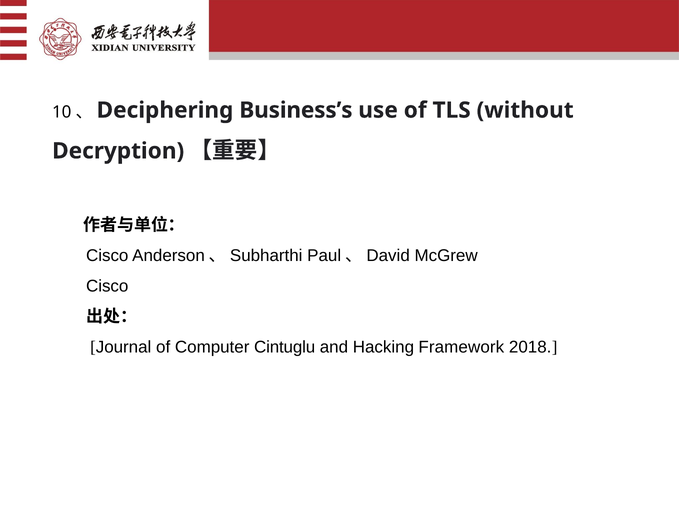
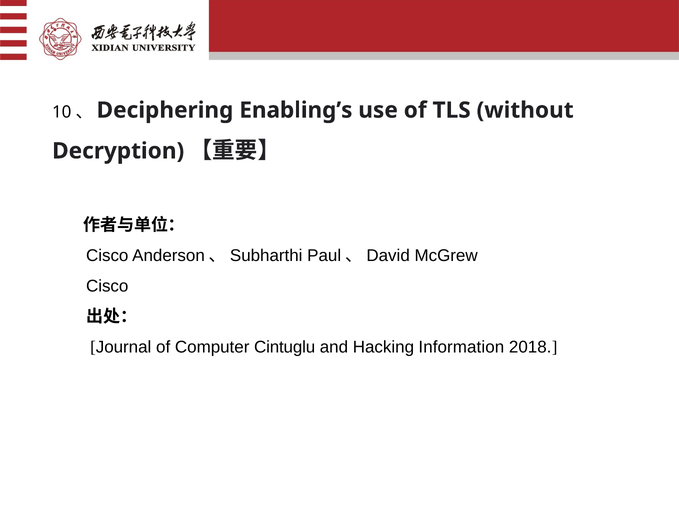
Business’s: Business’s -> Enabling’s (296, 110)
Framework: Framework -> Information (461, 348)
